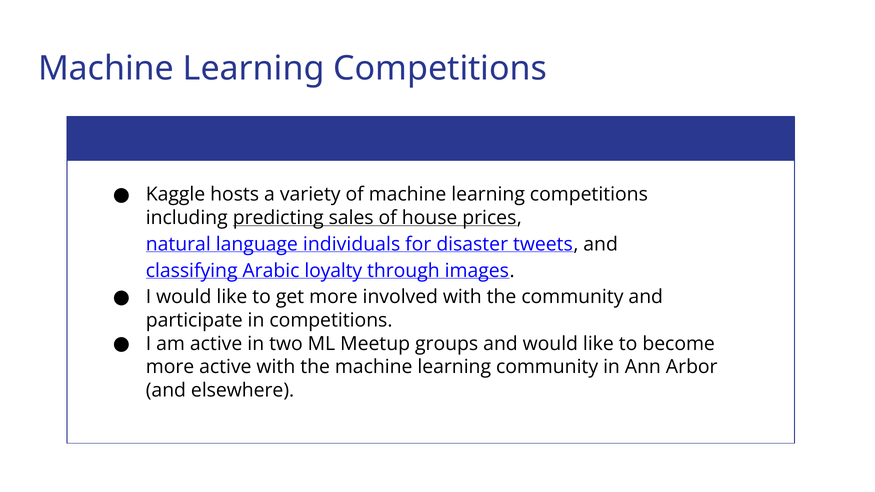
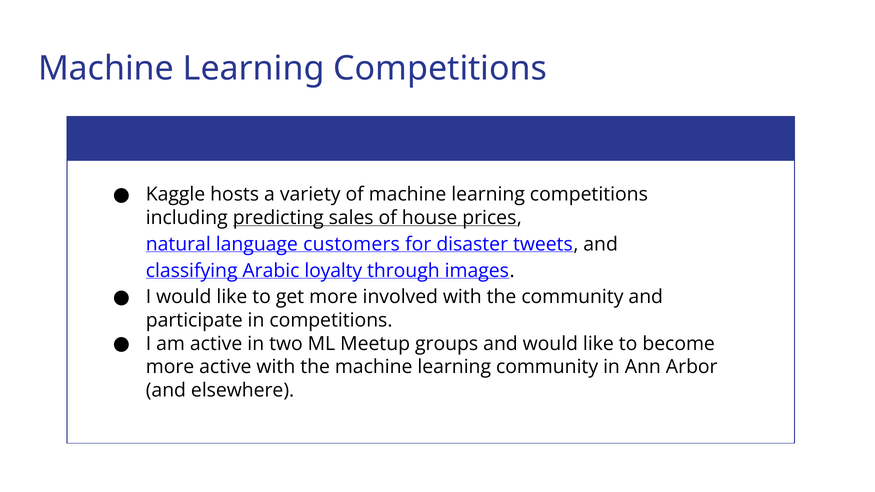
individuals: individuals -> customers (352, 244)
